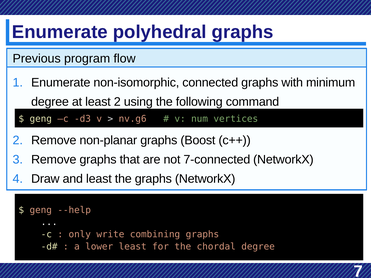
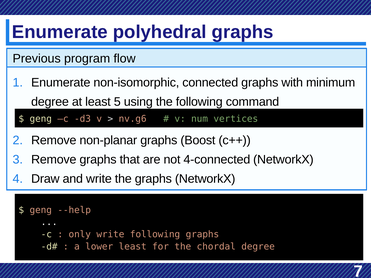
least 2: 2 -> 5 (117, 102)
7-connected: 7-connected -> 4-connected (217, 160)
and least: least -> write (99, 179)
write combining: combining -> following (155, 235)
